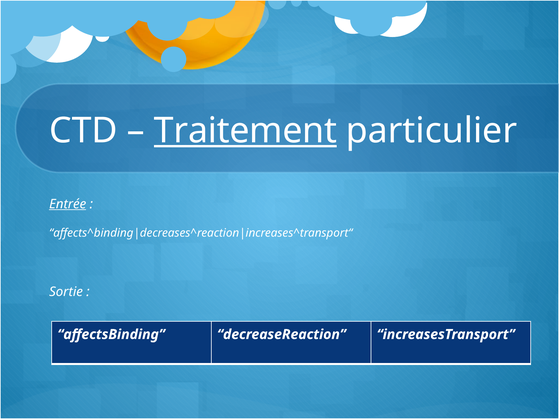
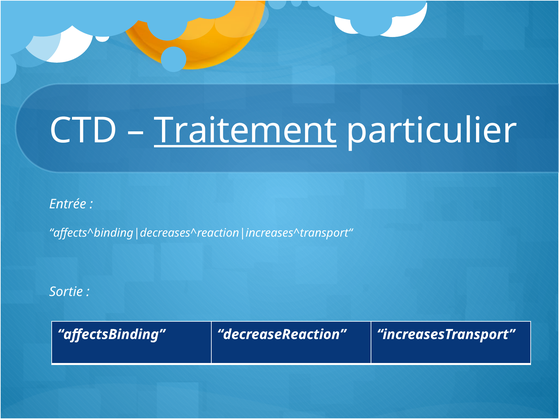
Entrée underline: present -> none (68, 204)
